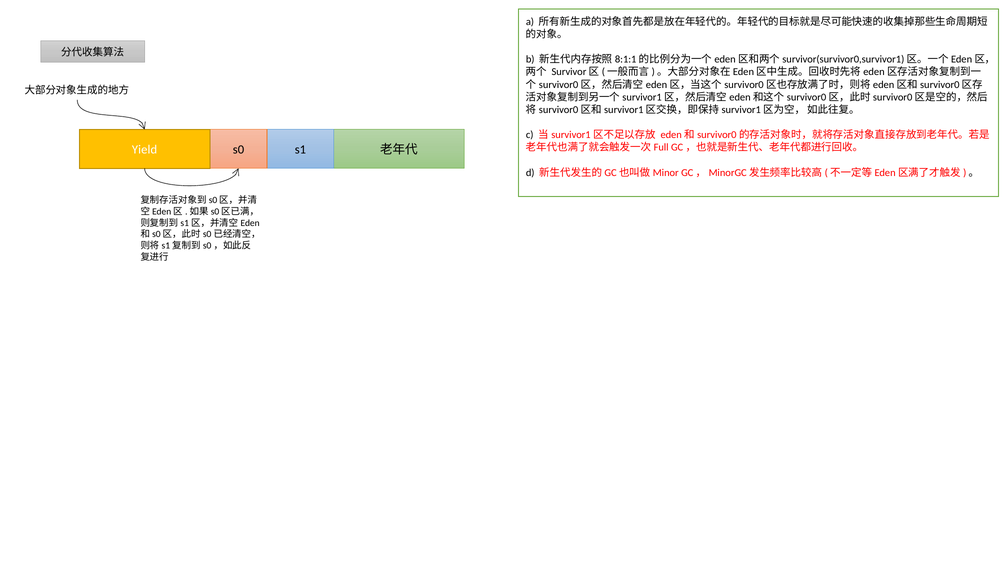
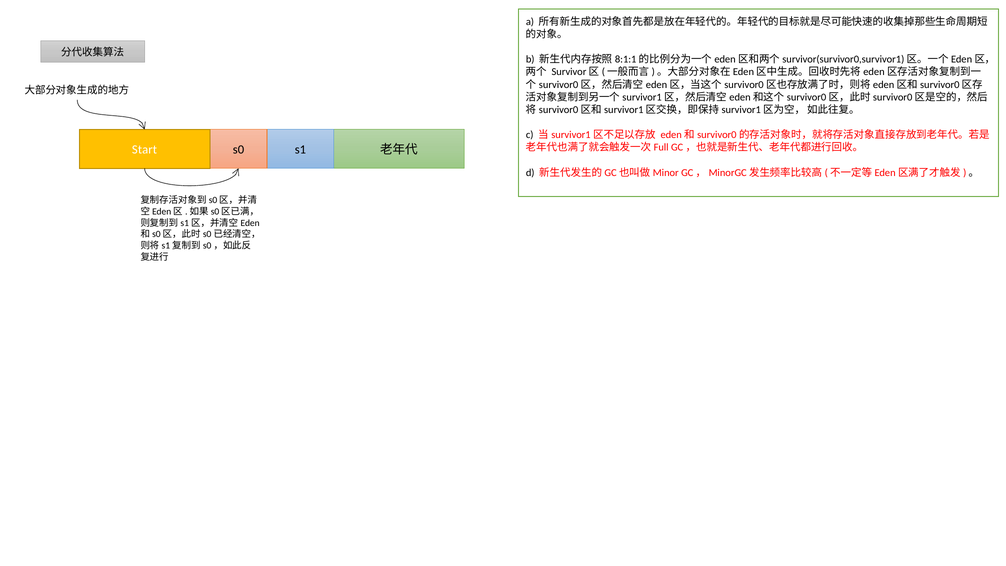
Yield: Yield -> Start (145, 150)
